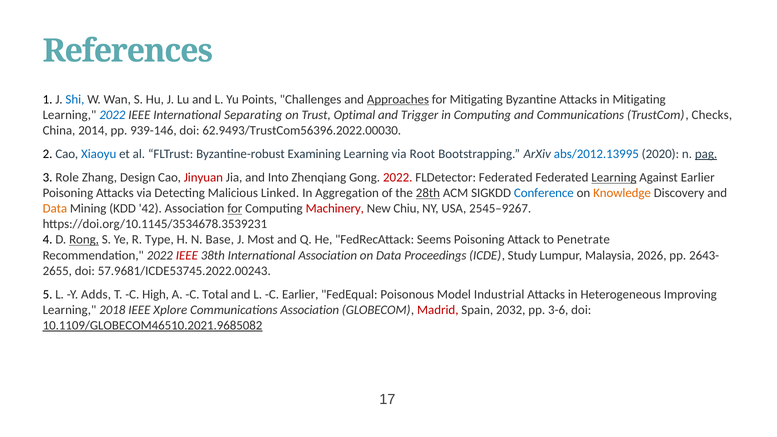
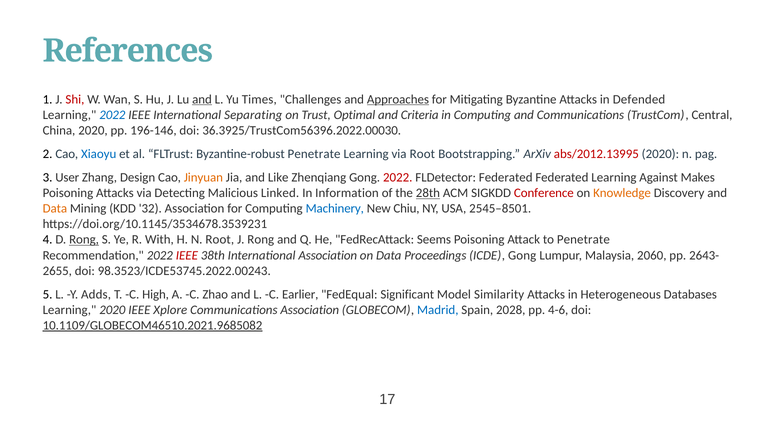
Shi colour: blue -> red (75, 99)
and underline: none -> present (202, 99)
Points: Points -> Times (259, 99)
in Mitigating: Mitigating -> Defended (639, 99)
Trigger: Trigger -> Criteria (420, 115)
Checks: Checks -> Central (712, 115)
China 2014: 2014 -> 2020 (93, 130)
939-146: 939-146 -> 196-146 (153, 130)
62.9493/TrustCom56396.2022.00030: 62.9493/TrustCom56396.2022.00030 -> 36.3925/TrustCom56396.2022.00030 (302, 130)
Byzantine-robust Examining: Examining -> Penetrate (314, 154)
abs/2012.13995 colour: blue -> red (596, 154)
pag underline: present -> none (706, 154)
Role: Role -> User (67, 178)
Jinyuan colour: red -> orange (203, 178)
Into: Into -> Like (278, 178)
Learning underline: present -> none (614, 178)
Against Earlier: Earlier -> Makes (698, 178)
Aggregation: Aggregation -> Information (347, 193)
Conference colour: blue -> red (544, 193)
42: 42 -> 32 (150, 209)
for underline: present -> none (235, 209)
Machinery colour: red -> blue (335, 209)
2545–9267: 2545–9267 -> 2545–8501 (500, 209)
Type: Type -> With (159, 240)
N Base: Base -> Root (220, 240)
J Most: Most -> Rong (261, 240)
ICDE Study: Study -> Gong (522, 255)
2026: 2026 -> 2060 (652, 255)
57.9681/ICDE53745.2022.00243: 57.9681/ICDE53745.2022.00243 -> 98.3523/ICDE53745.2022.00243 (184, 271)
Total: Total -> Zhao (215, 294)
Poisonous: Poisonous -> Significant (407, 294)
Industrial: Industrial -> Similarity (499, 294)
Improving: Improving -> Databases (690, 294)
Learning 2018: 2018 -> 2020 (112, 310)
Madrid colour: red -> blue (438, 310)
2032: 2032 -> 2028 (511, 310)
3-6: 3-6 -> 4-6 (558, 310)
